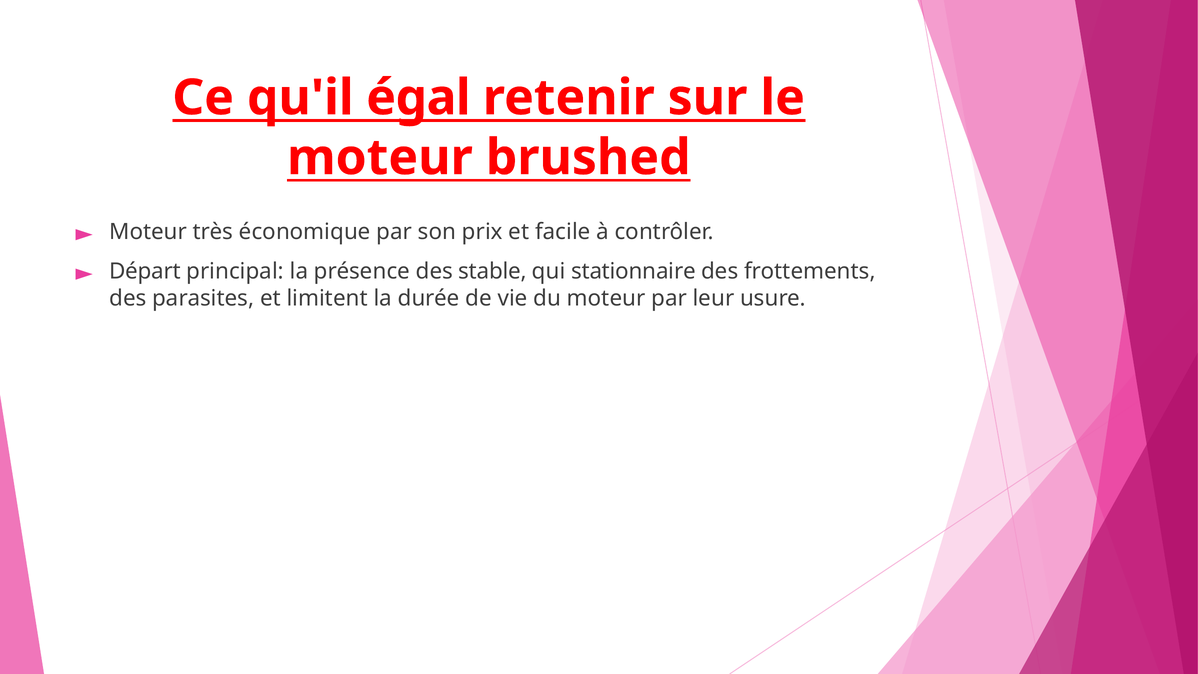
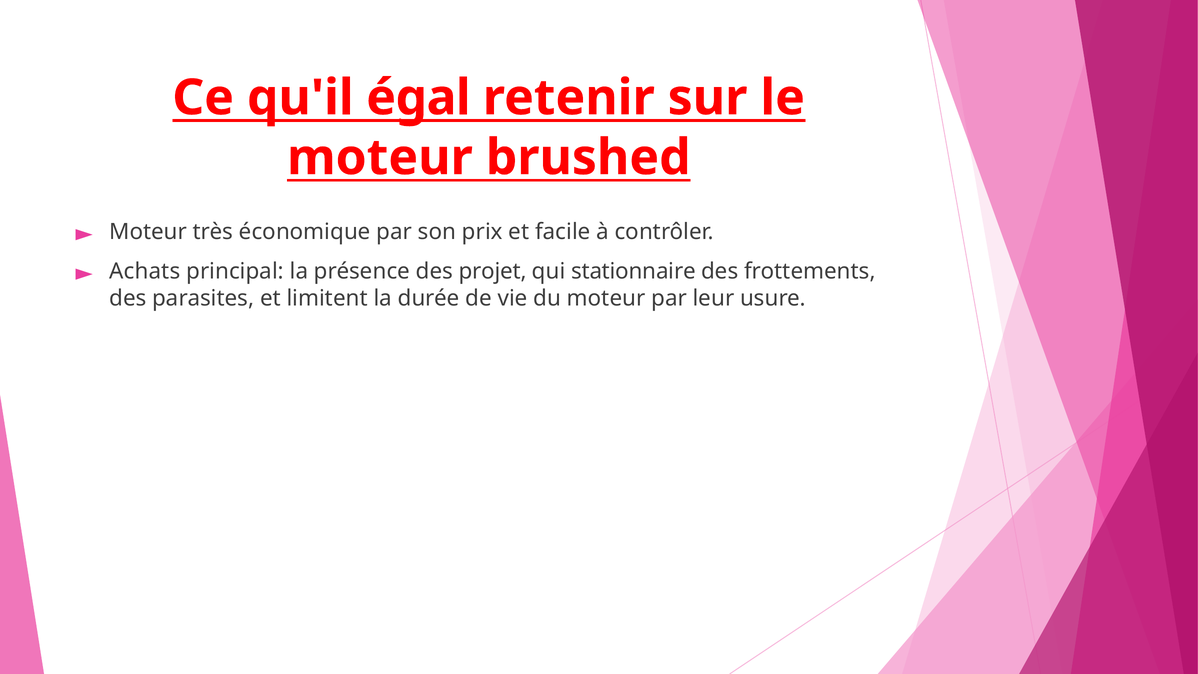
Départ: Départ -> Achats (145, 271)
stable: stable -> projet (493, 271)
